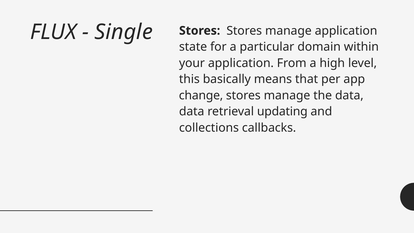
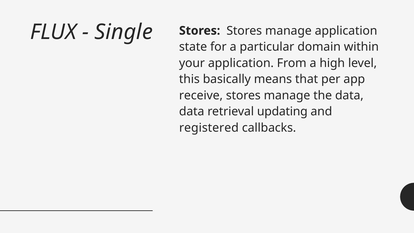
change: change -> receive (201, 95)
collections: collections -> registered (209, 128)
